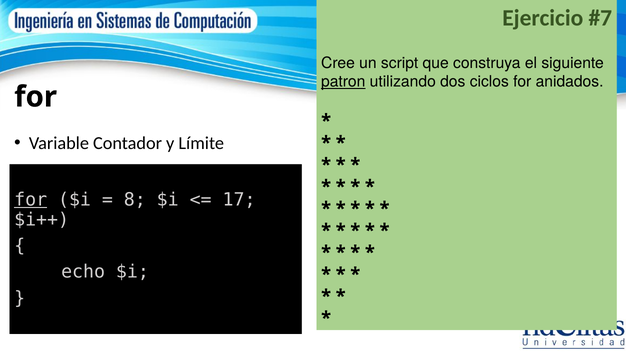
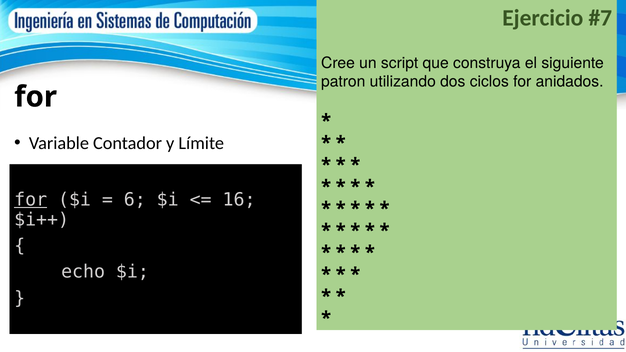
patron underline: present -> none (343, 82)
8: 8 -> 6 (135, 200)
17: 17 -> 16 (239, 200)
